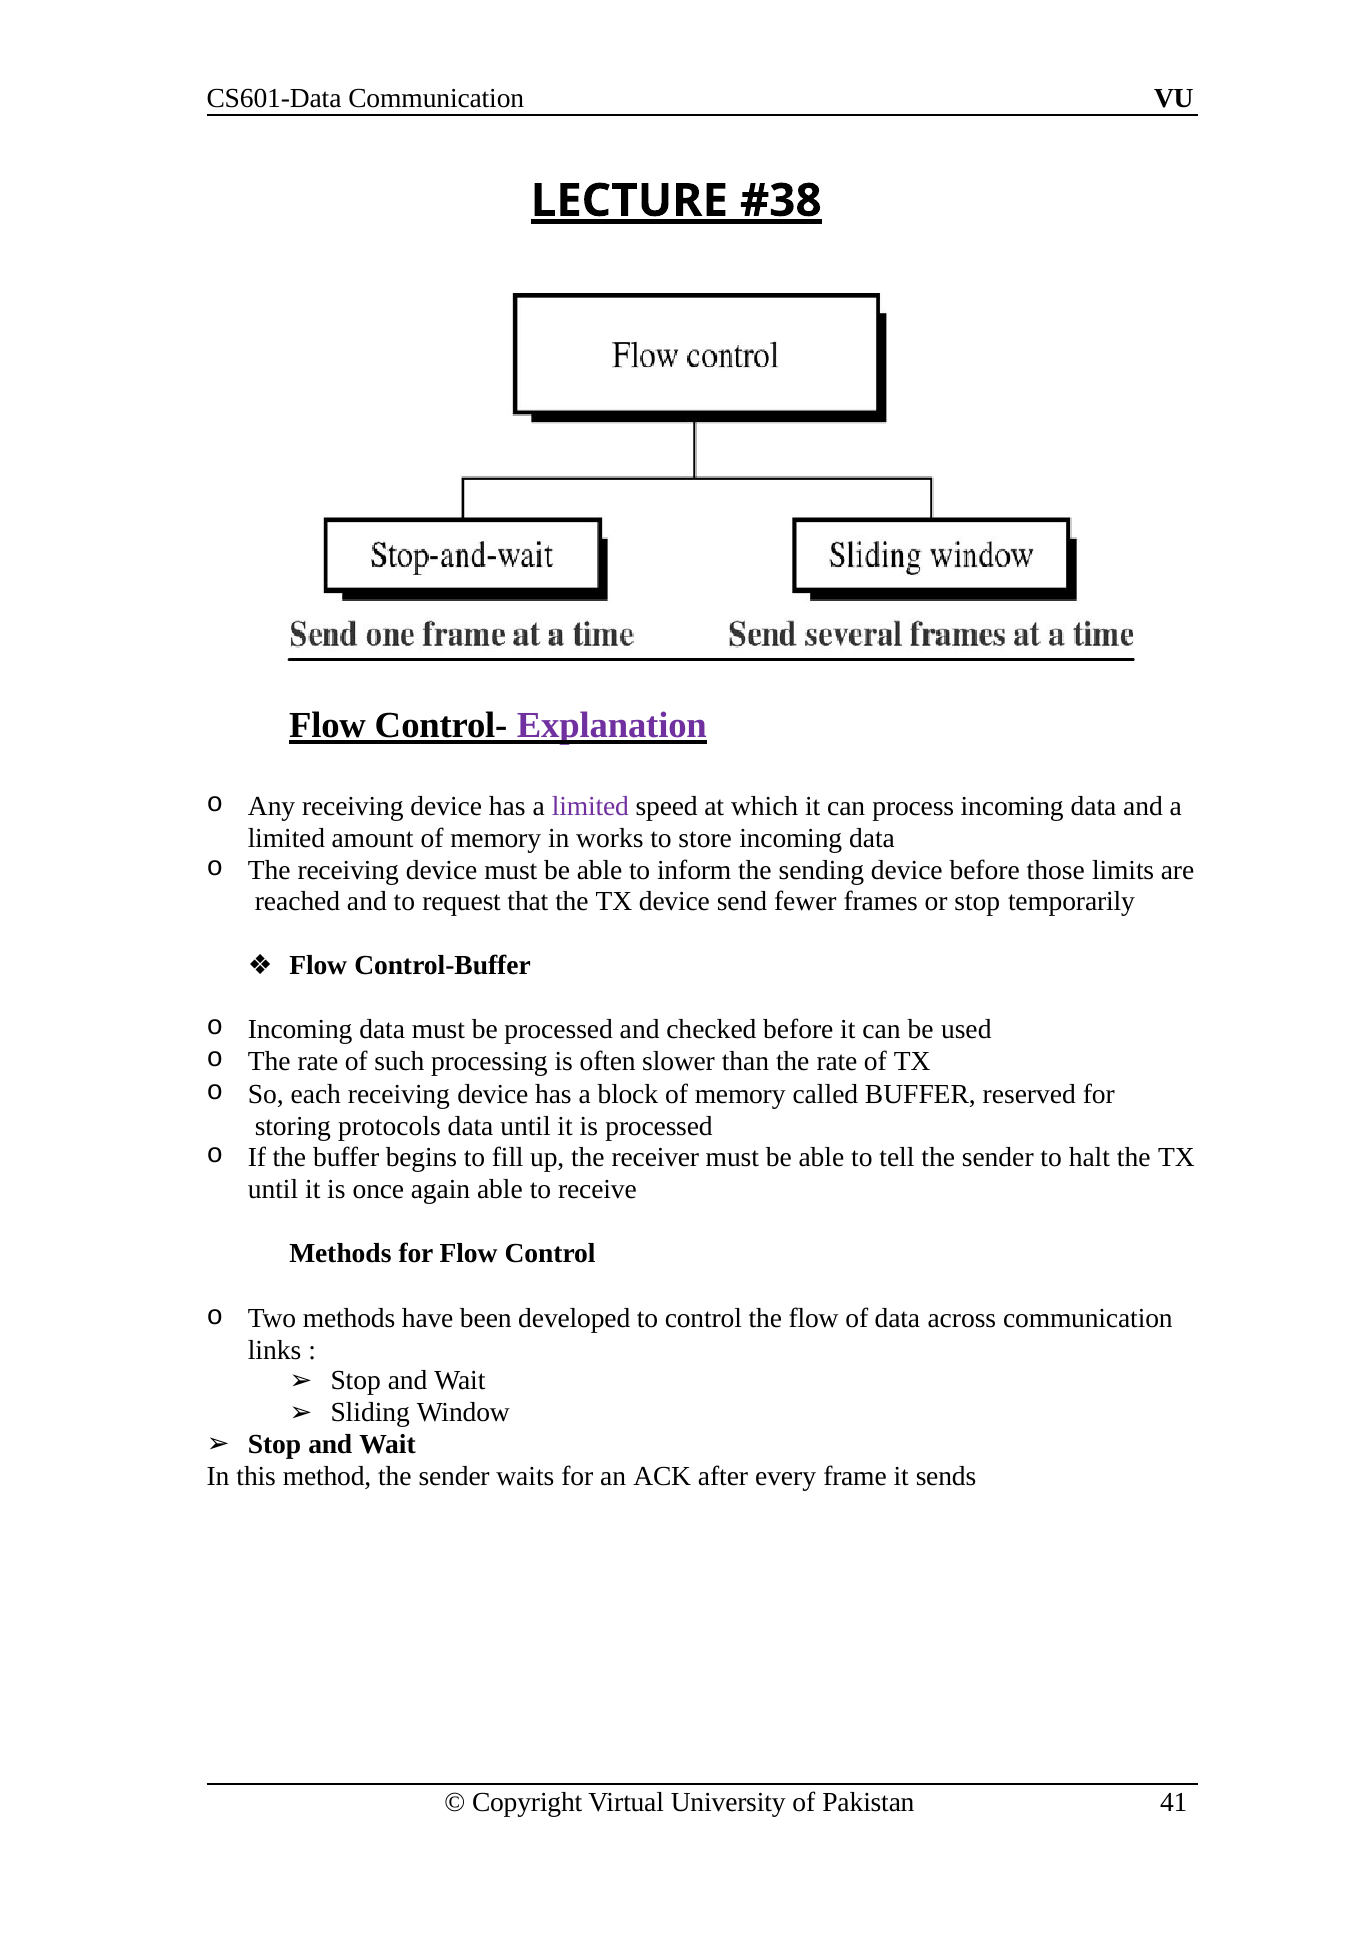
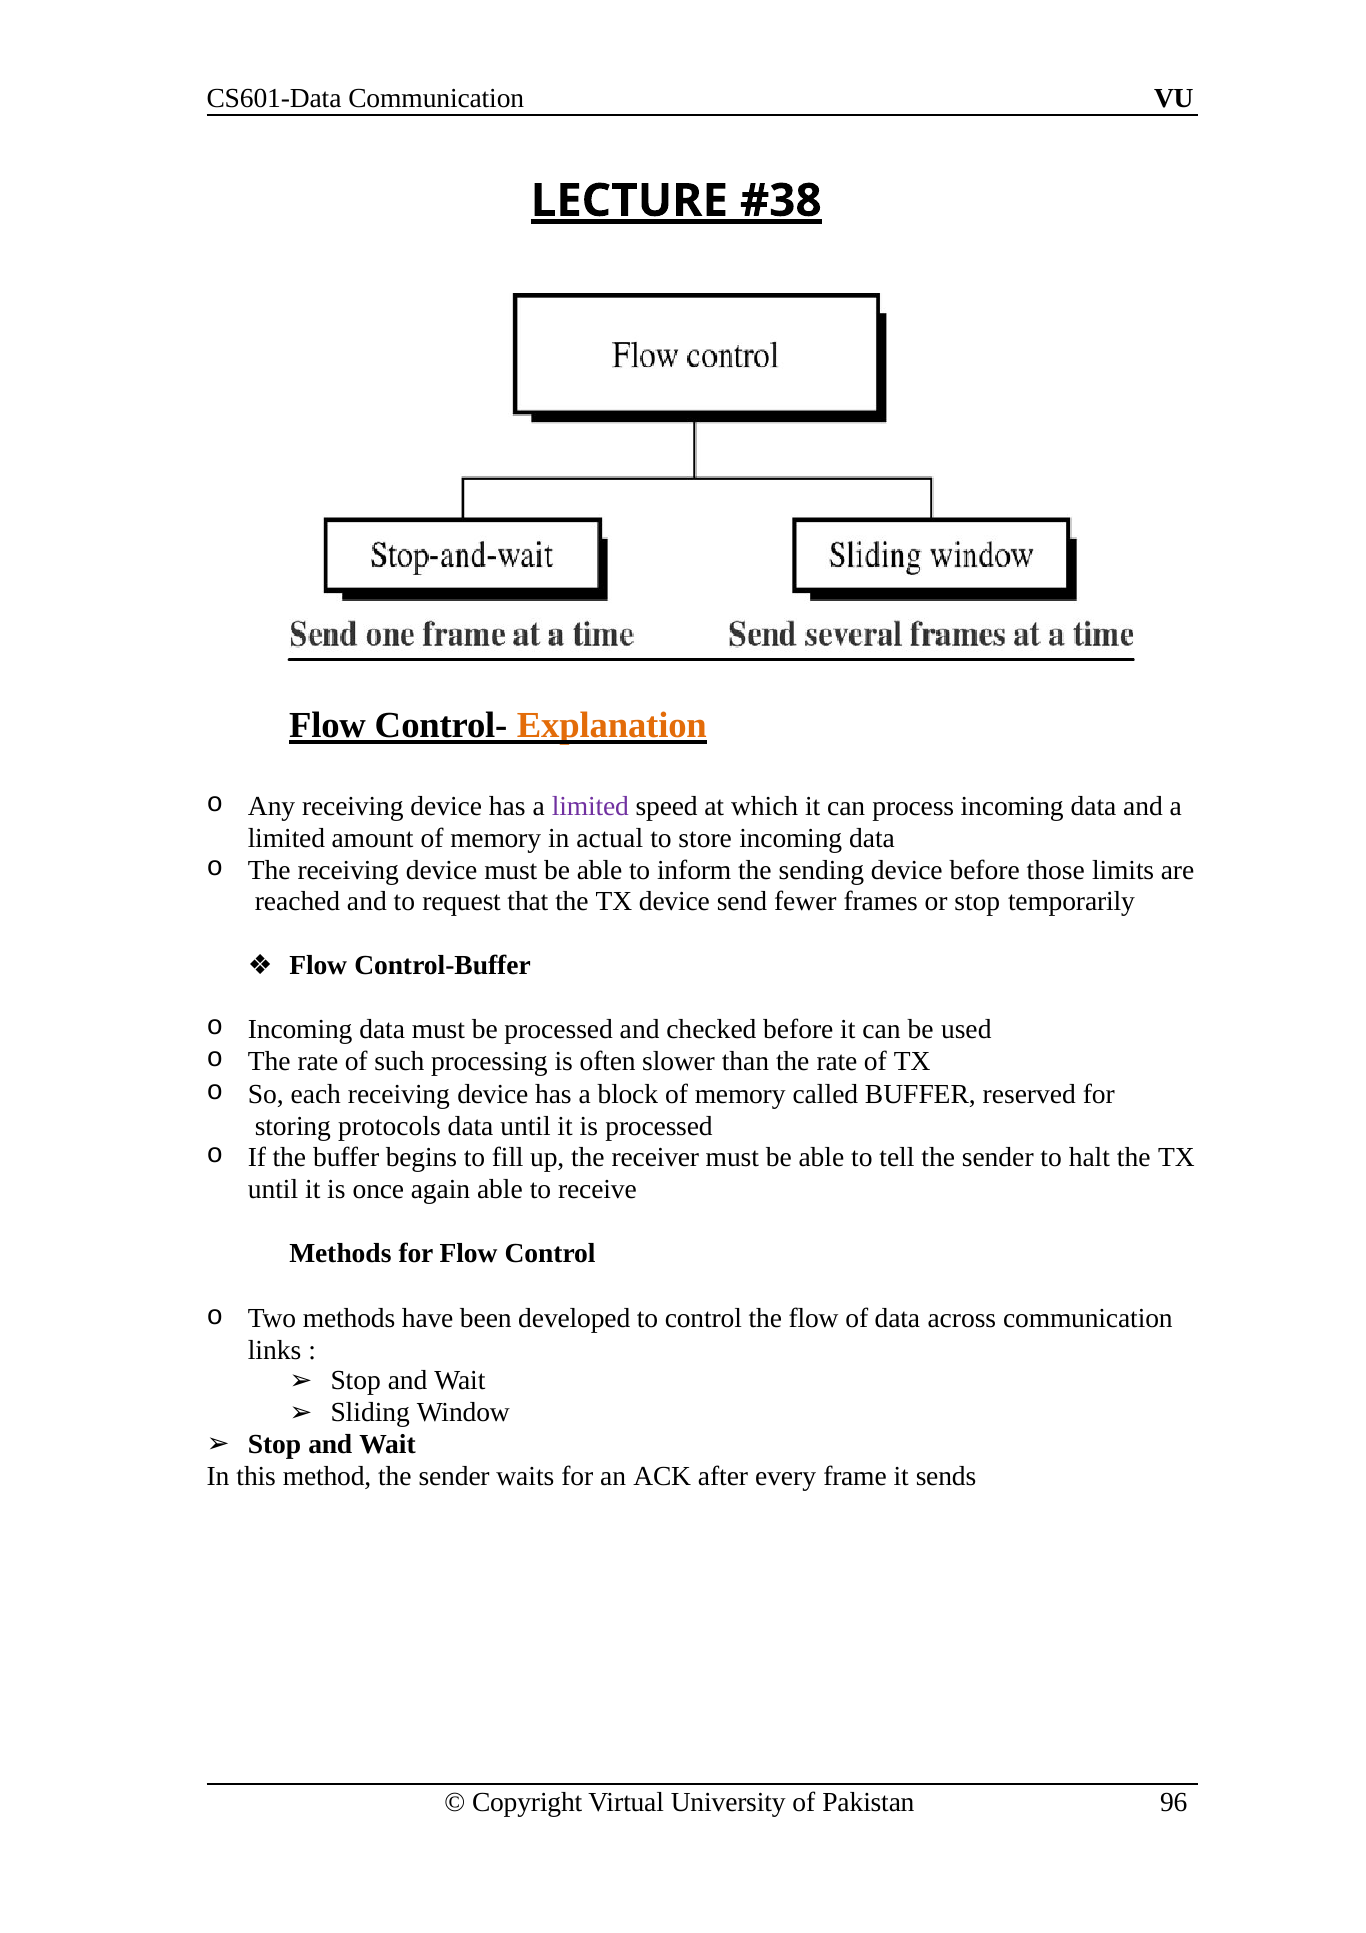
Explanation colour: purple -> orange (612, 725)
works: works -> actual (610, 838)
41: 41 -> 96 (1174, 1803)
